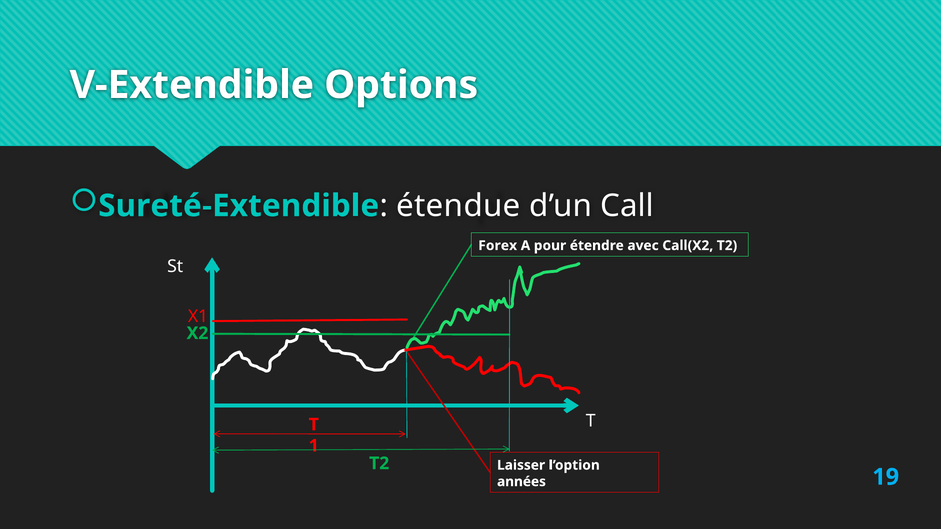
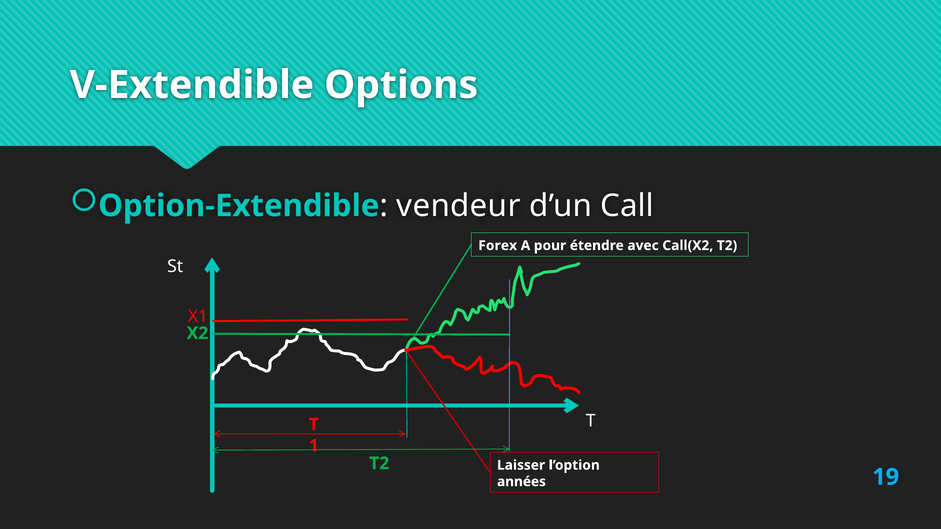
Sureté-Extendible: Sureté-Extendible -> Option-Extendible (239, 206)
étendue: étendue -> vendeur (459, 206)
